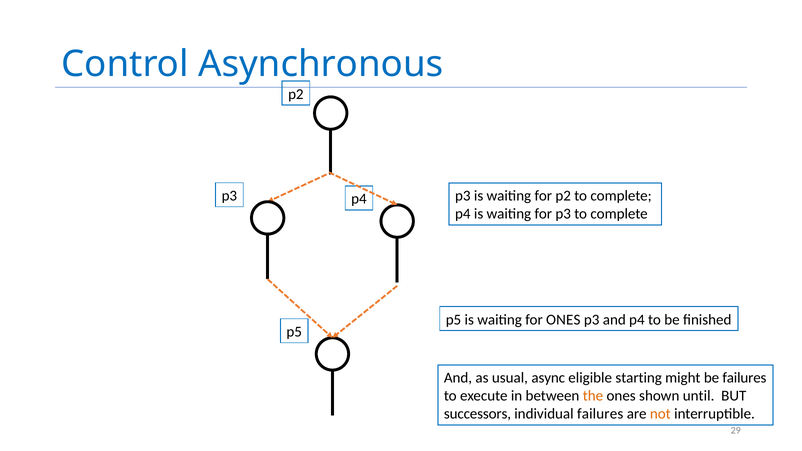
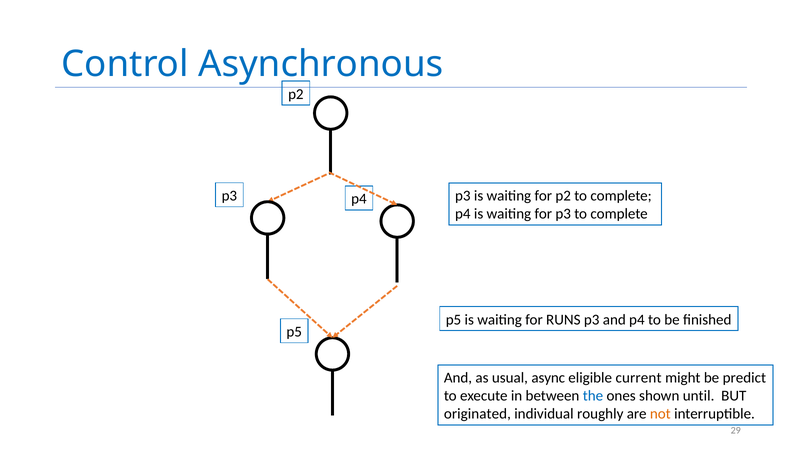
for ONES: ONES -> RUNS (563, 320)
starting: starting -> current (639, 378)
be failures: failures -> predict (744, 378)
the colour: orange -> blue (593, 396)
successors: successors -> originated (477, 414)
individual failures: failures -> roughly (600, 414)
